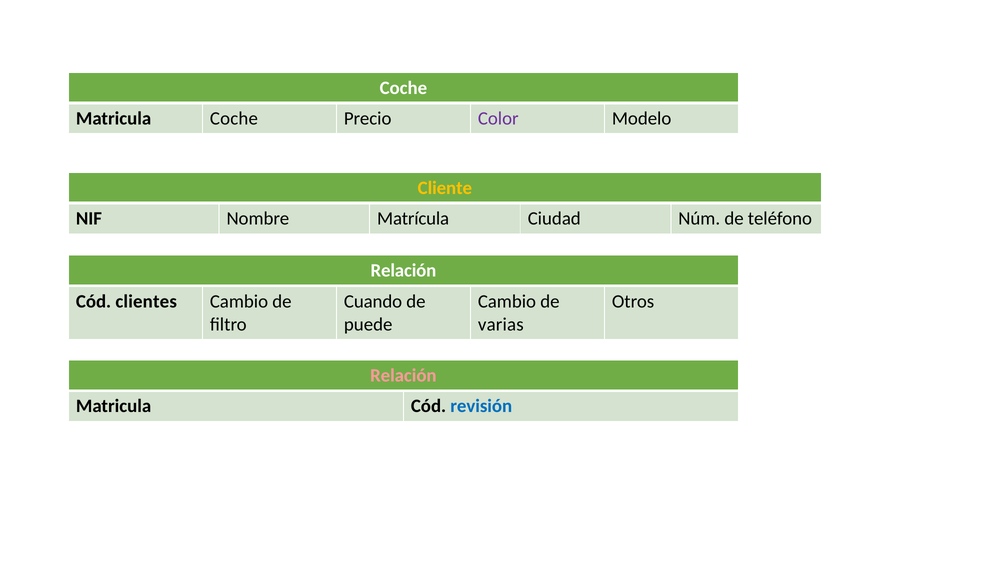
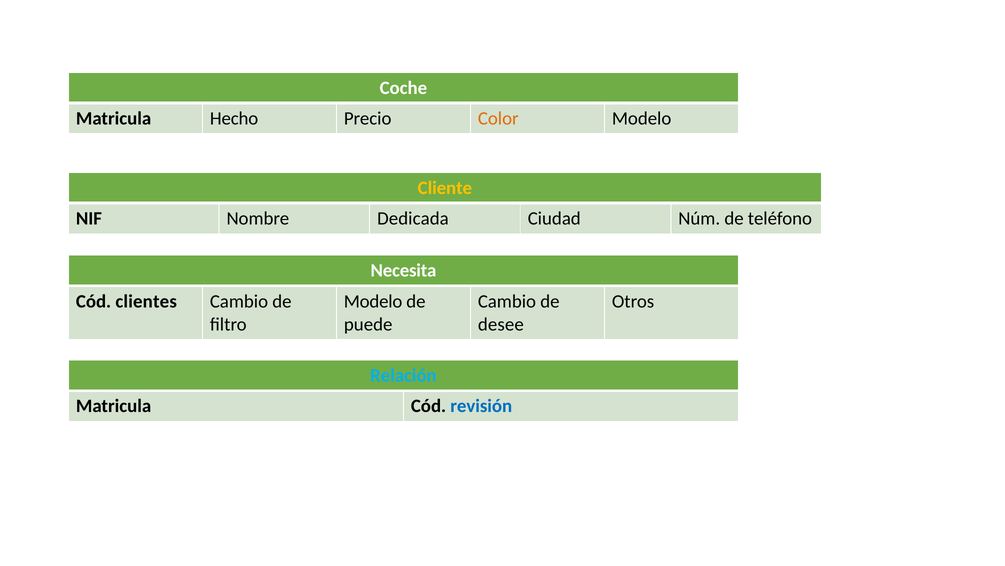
Matricula Coche: Coche -> Hecho (234, 118)
Color colour: purple -> orange (498, 118)
Matrícula: Matrícula -> Dedicada (413, 218)
Relación: Relación -> Necesita (403, 270)
Cuando: Cuando -> Modelo (373, 301)
varias: varias -> desee (501, 324)
Relación colour: pink -> light blue (403, 375)
